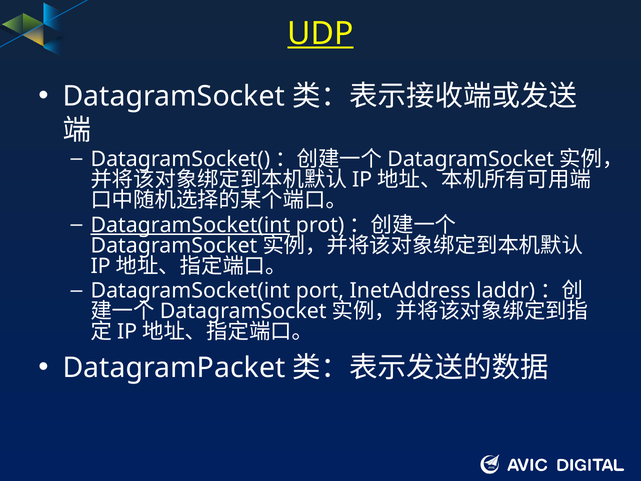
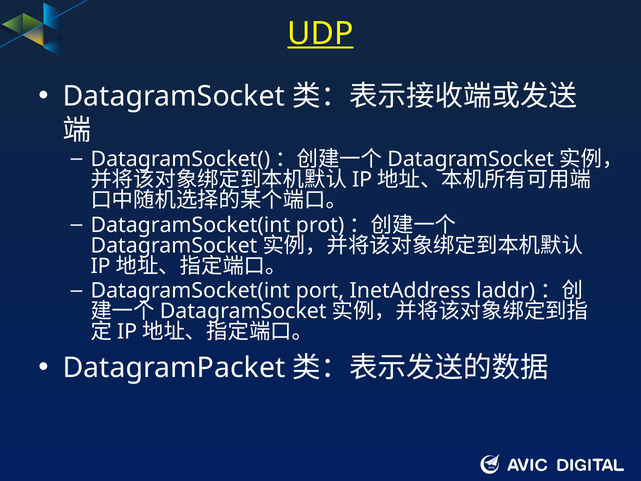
DatagramSocket(int underline: present -> none (190, 225)
